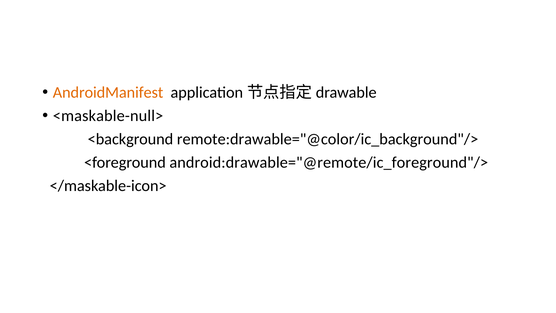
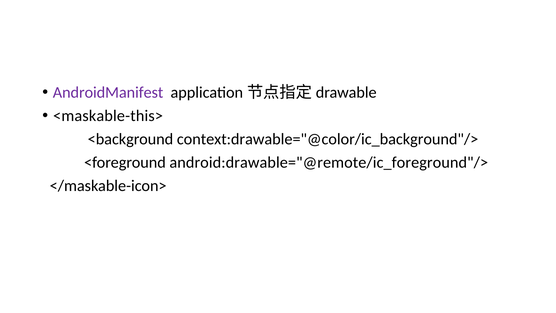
AndroidManifest colour: orange -> purple (108, 92)
<maskable-null>: <maskable-null> -> <maskable-this> (108, 116)
remote:drawable="@color/ic_background"/>: remote:drawable="@color/ic_background"/> -> context:drawable="@color/ic_background"/> (328, 139)
